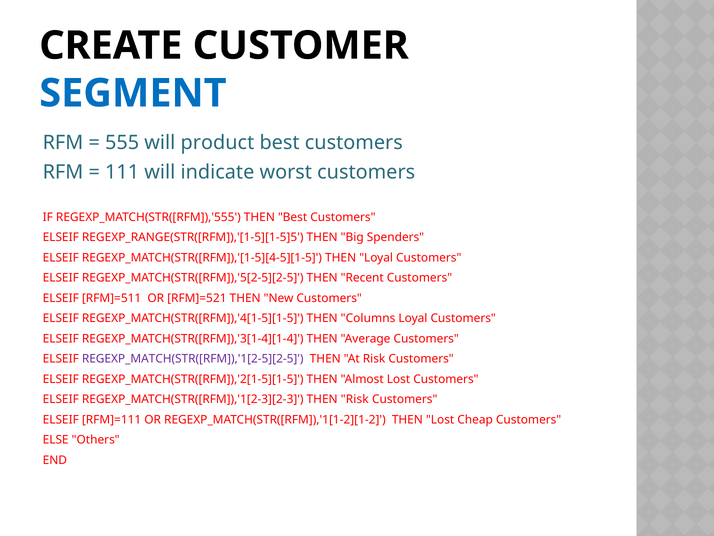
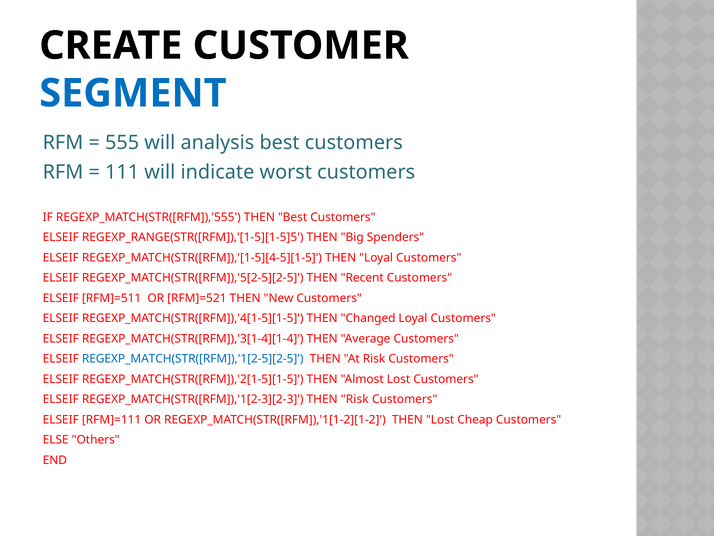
product: product -> analysis (217, 142)
Columns: Columns -> Changed (368, 318)
REGEXP_MATCH(STR([RFM]),'1[2-5][2-5 colour: purple -> blue (193, 359)
